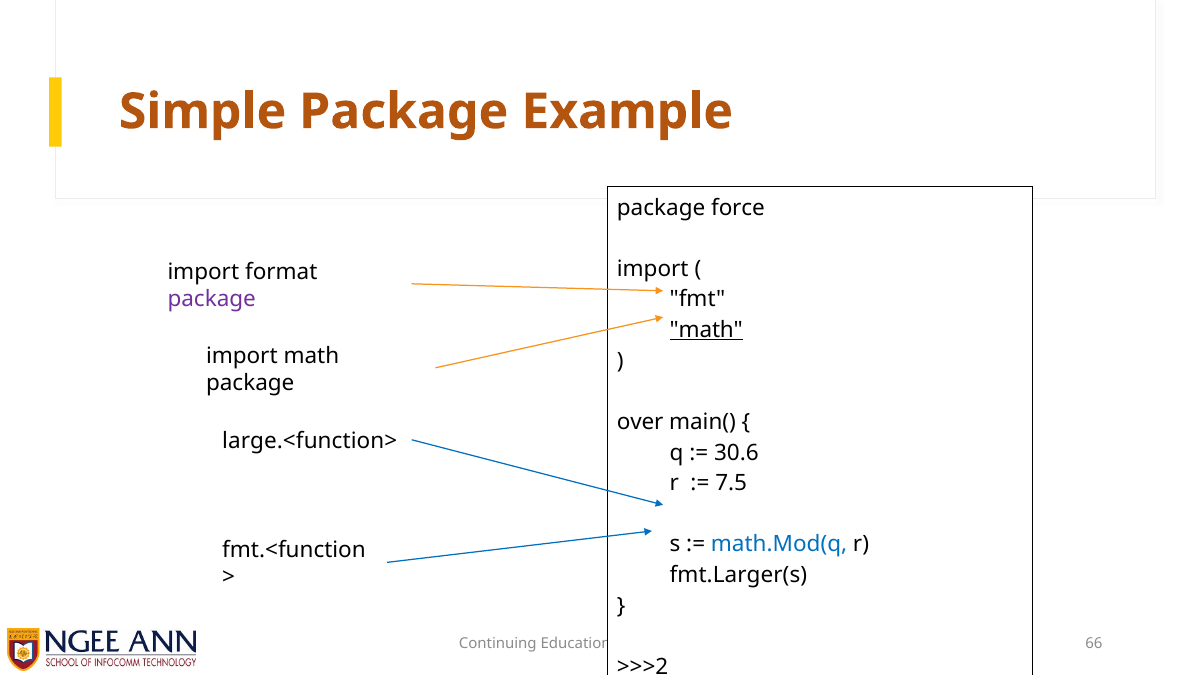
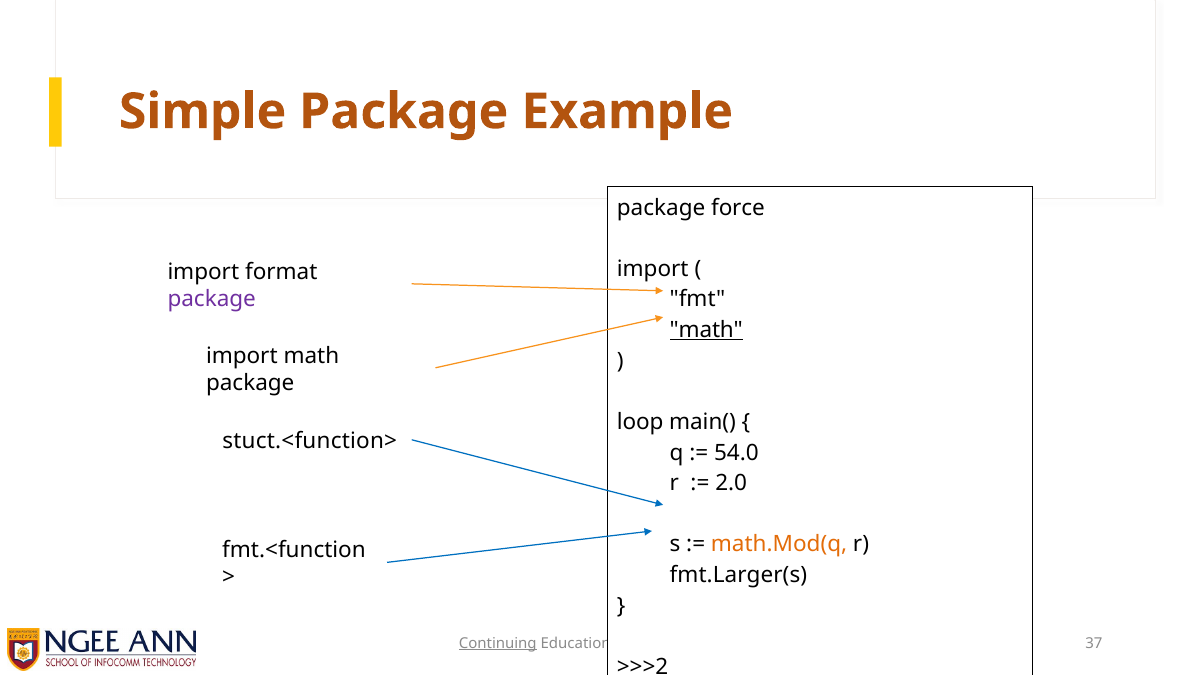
over: over -> loop (640, 422)
large.<function>: large.<function> -> stuct.<function> (310, 442)
30.6: 30.6 -> 54.0 (736, 453)
7.5: 7.5 -> 2.0 (731, 484)
math.Mod(q colour: blue -> orange (779, 545)
Continuing underline: none -> present (498, 644)
66: 66 -> 37 (1094, 644)
